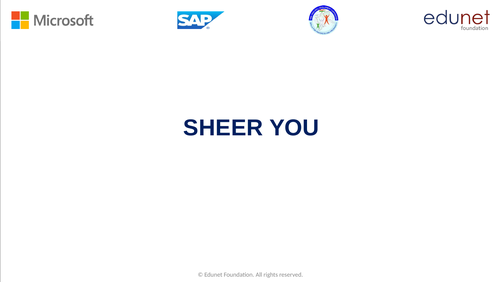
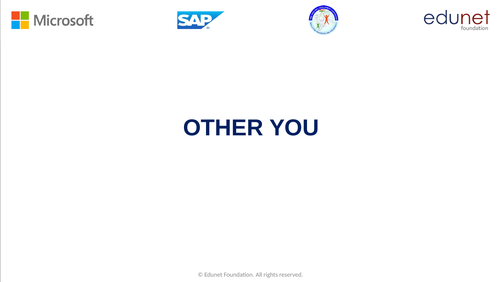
SHEER: SHEER -> OTHER (223, 128)
